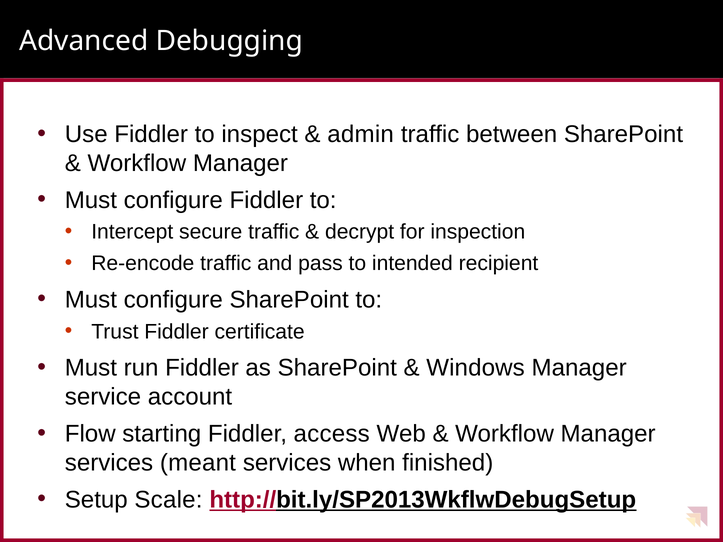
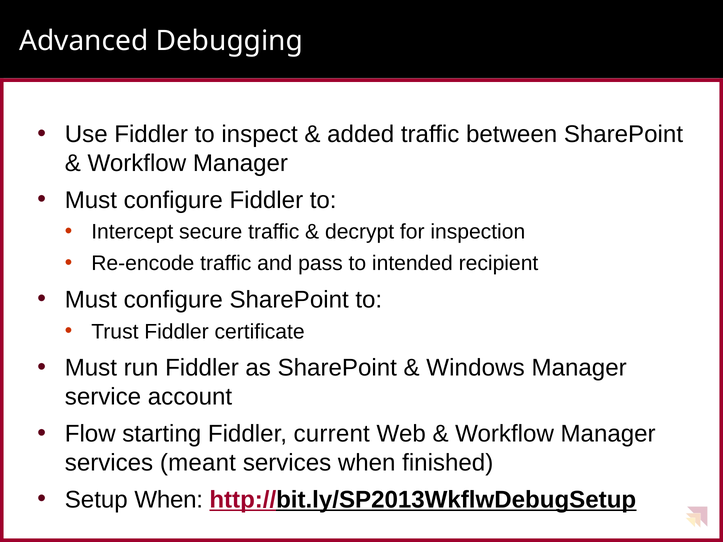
admin: admin -> added (361, 134)
access: access -> current (332, 434)
Setup Scale: Scale -> When (169, 500)
